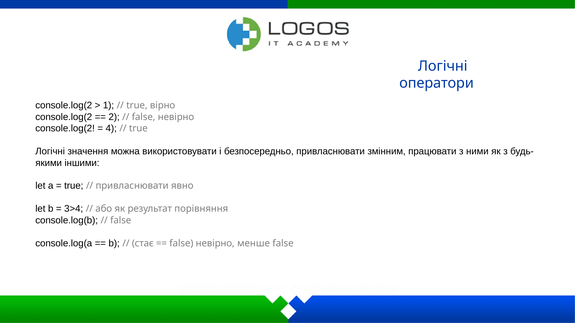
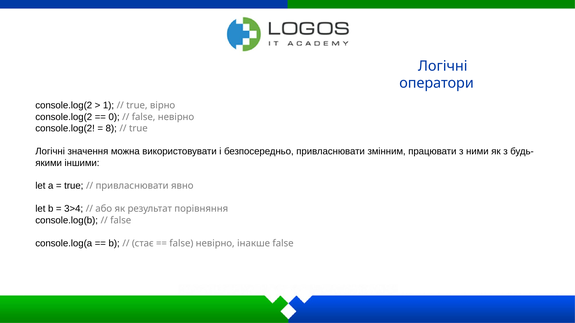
2: 2 -> 0 (114, 117)
4: 4 -> 8 (111, 129)
менше: менше -> інакше (254, 244)
